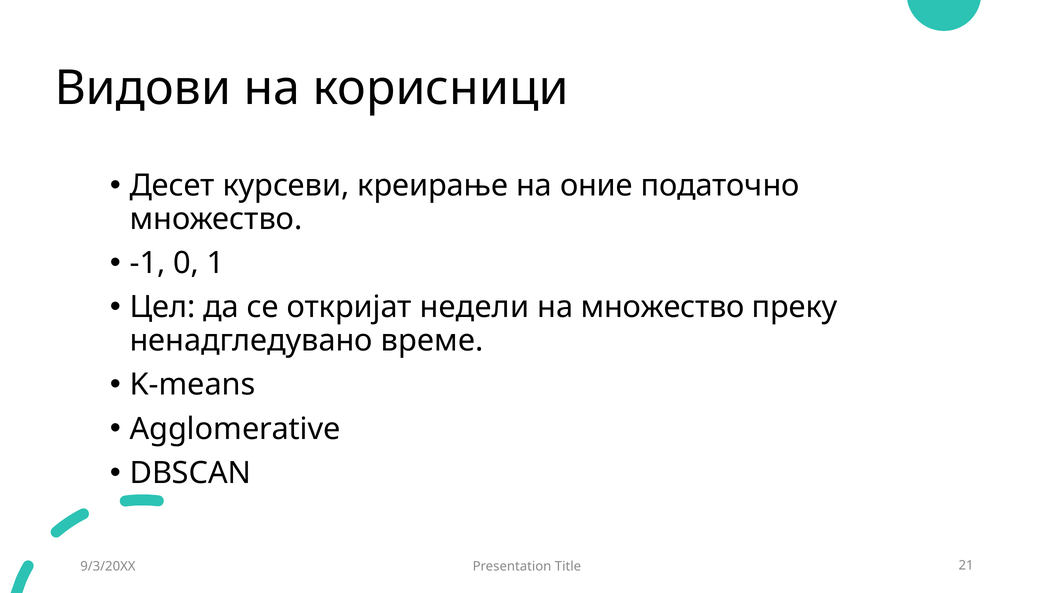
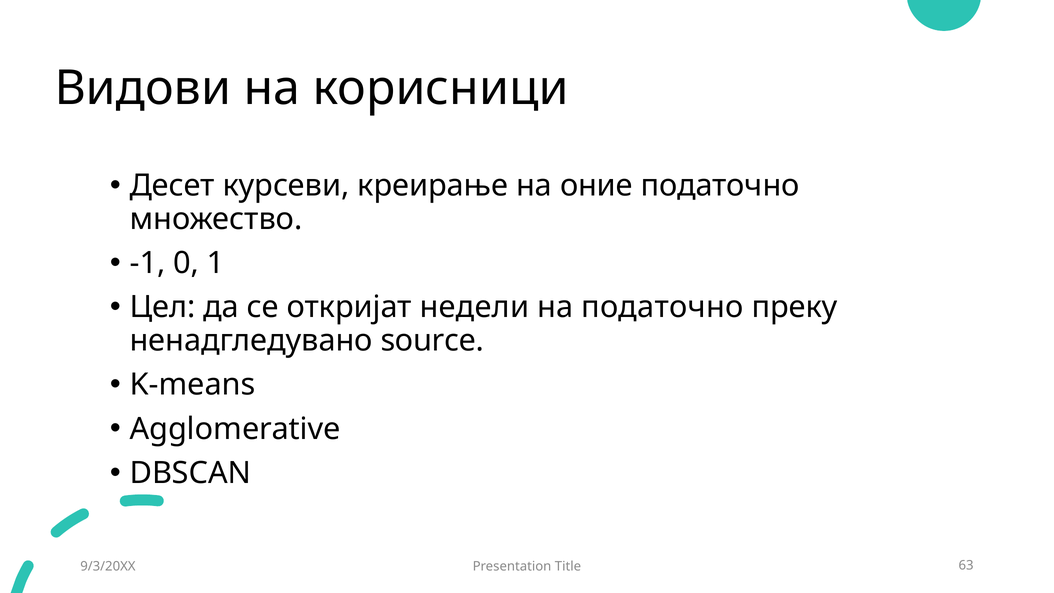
на множество: множество -> податочно (662, 307)
време: време -> source (432, 340)
21: 21 -> 63 (966, 565)
